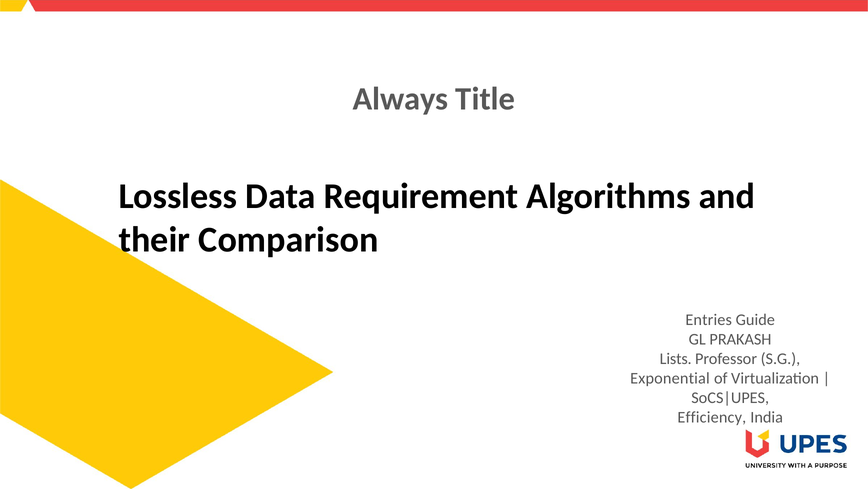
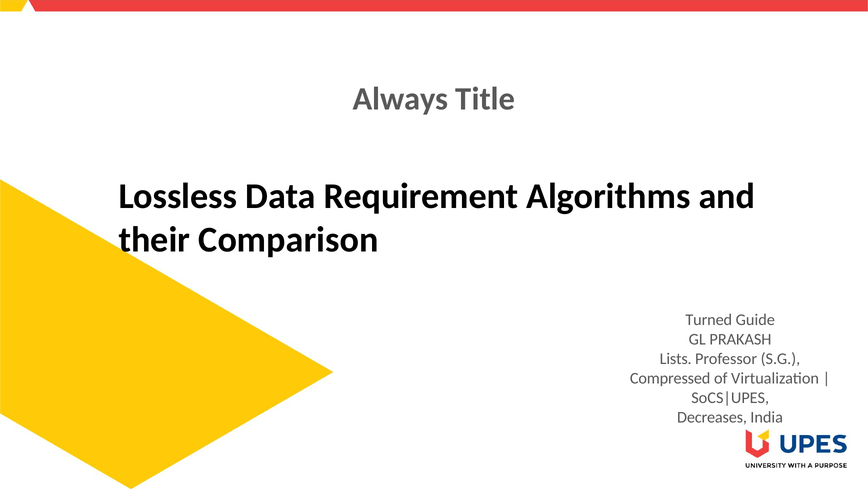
Entries: Entries -> Turned (709, 319)
Exponential: Exponential -> Compressed (670, 378)
Efficiency: Efficiency -> Decreases (712, 417)
